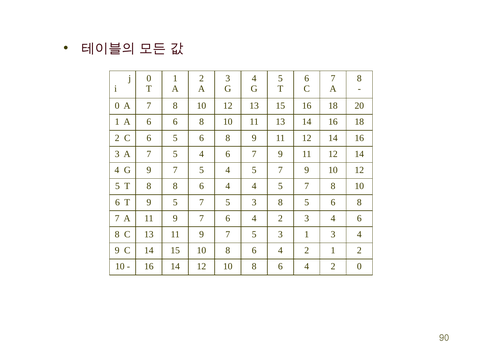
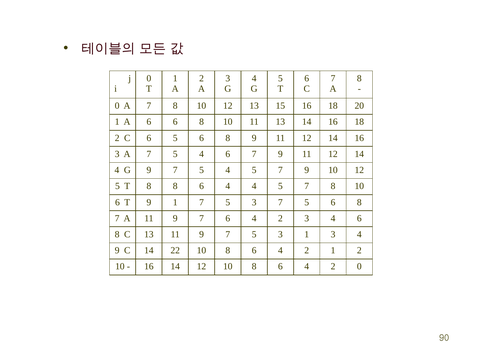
9 5: 5 -> 1 (175, 202)
3 8: 8 -> 7 (280, 202)
14 15: 15 -> 22 (175, 250)
